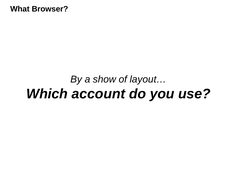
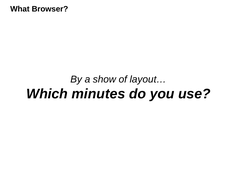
account: account -> minutes (98, 94)
